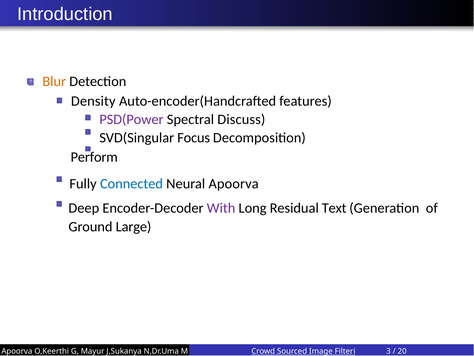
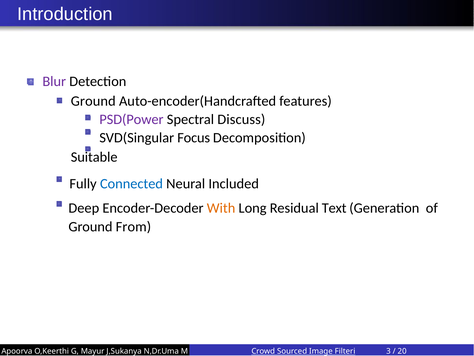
Blur colour: orange -> purple (54, 82)
Density: Density -> Ground (93, 101)
Perform: Perform -> Suitable (94, 157)
Neural Apoorva: Apoorva -> Included (234, 184)
With colour: purple -> orange (221, 208)
Large: Large -> From (133, 227)
